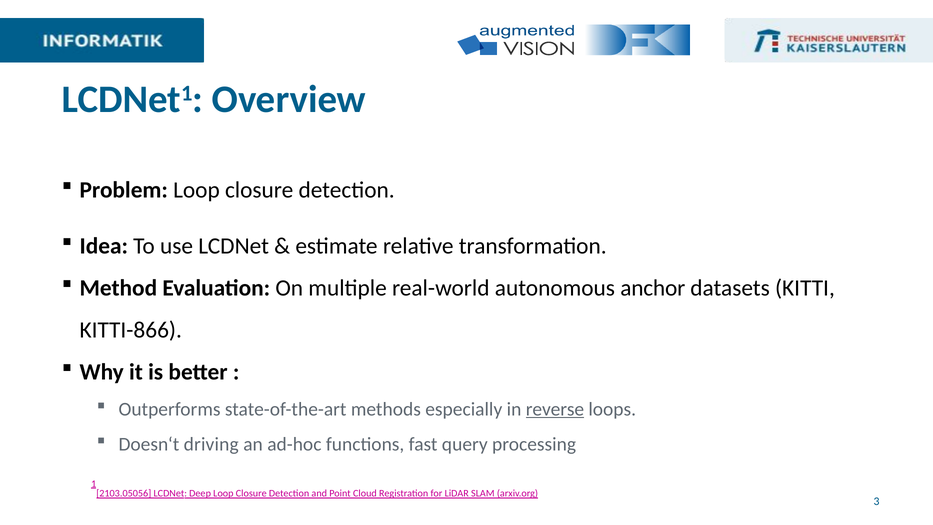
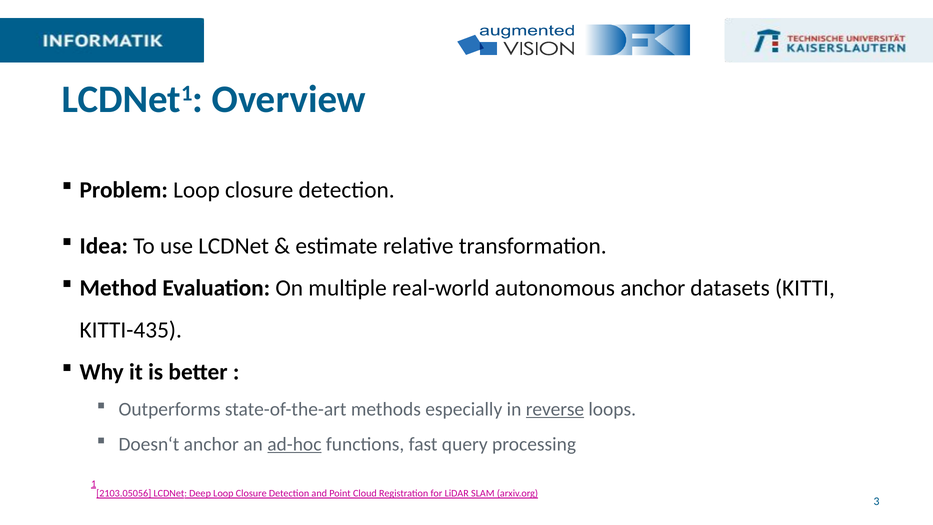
KITTI-866: KITTI-866 -> KITTI-435 (131, 330)
Doesn‘t driving: driving -> anchor (211, 444)
ad-hoc underline: none -> present (294, 444)
